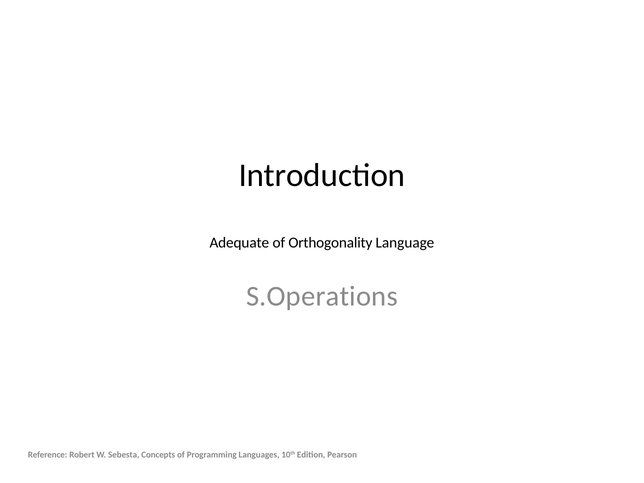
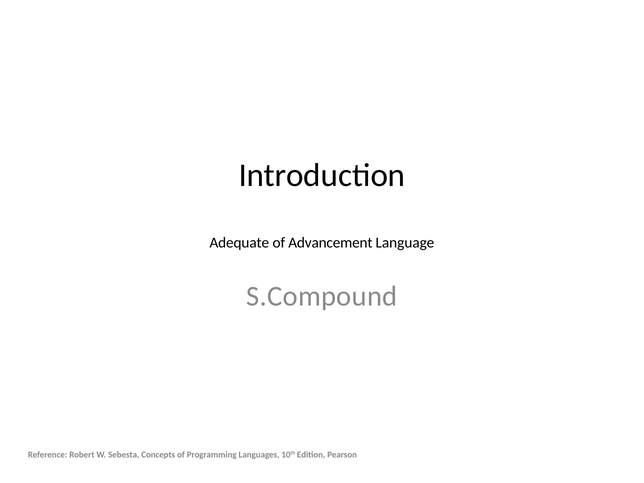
Orthogonality: Orthogonality -> Advancement (330, 243)
S.Operations: S.Operations -> S.Compound (322, 296)
